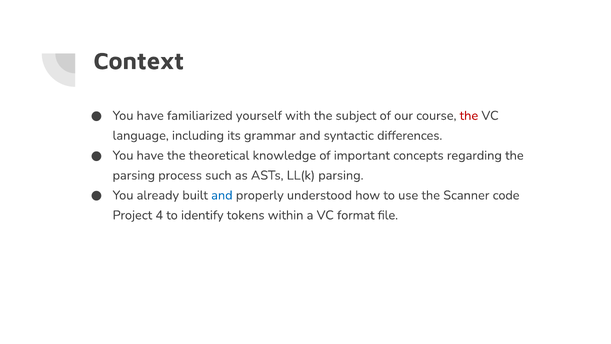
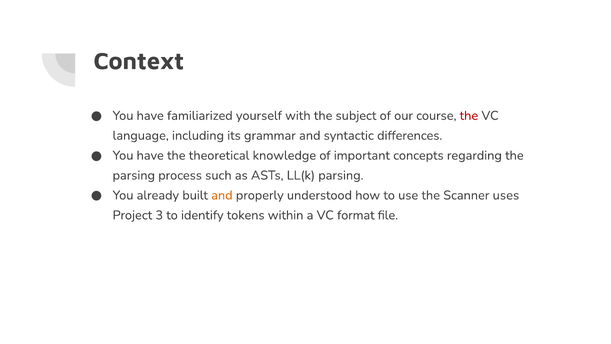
and colour: blue -> orange (222, 195)
code: code -> uses (506, 195)
4: 4 -> 3 (159, 215)
